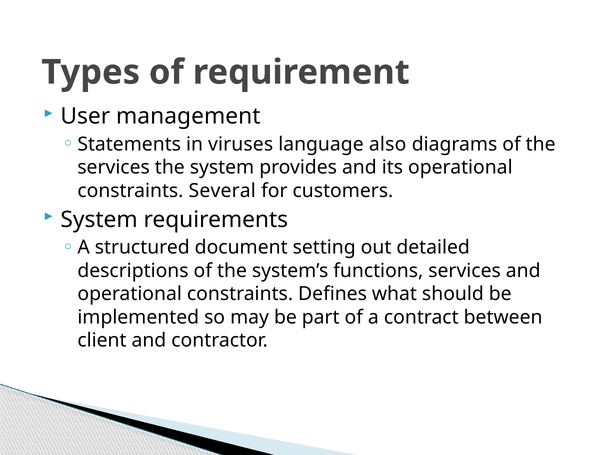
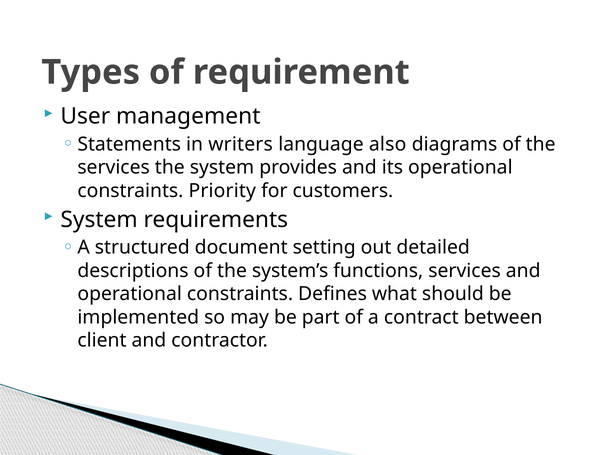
viruses: viruses -> writers (241, 144)
Several: Several -> Priority (222, 191)
